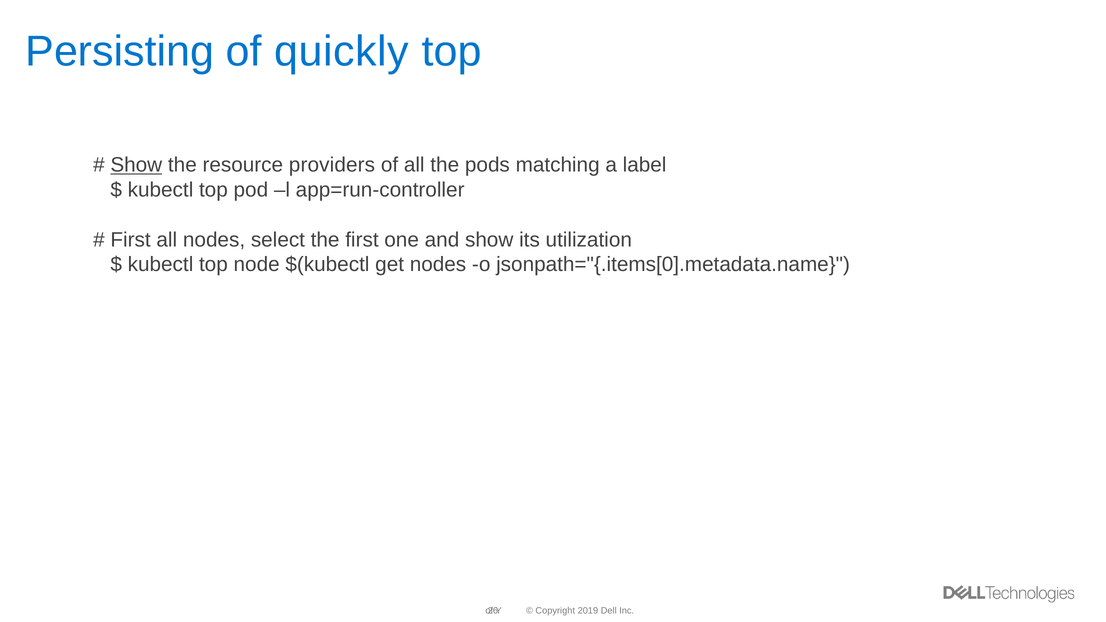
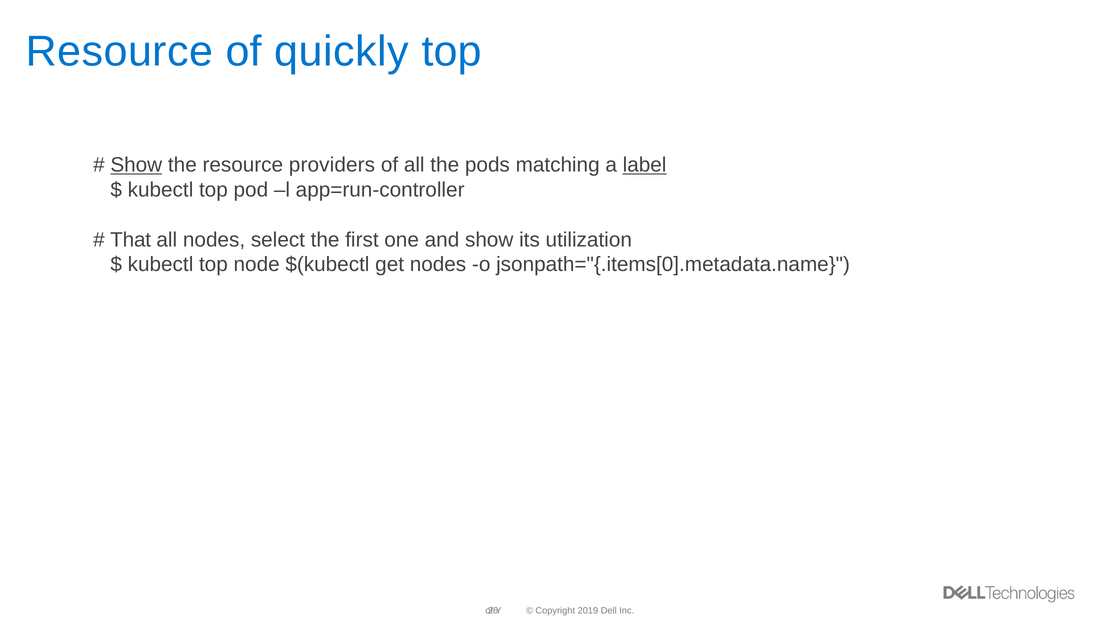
Persisting: Persisting -> Resource (120, 52)
label underline: none -> present (645, 165)
First: First -> That (131, 240)
